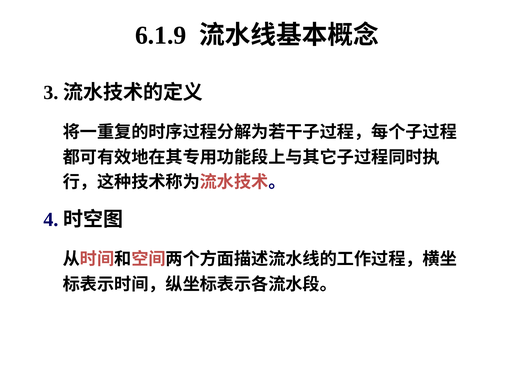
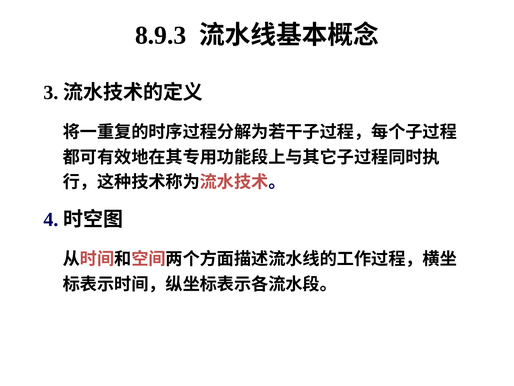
6.1.9: 6.1.9 -> 8.9.3 (161, 35)
